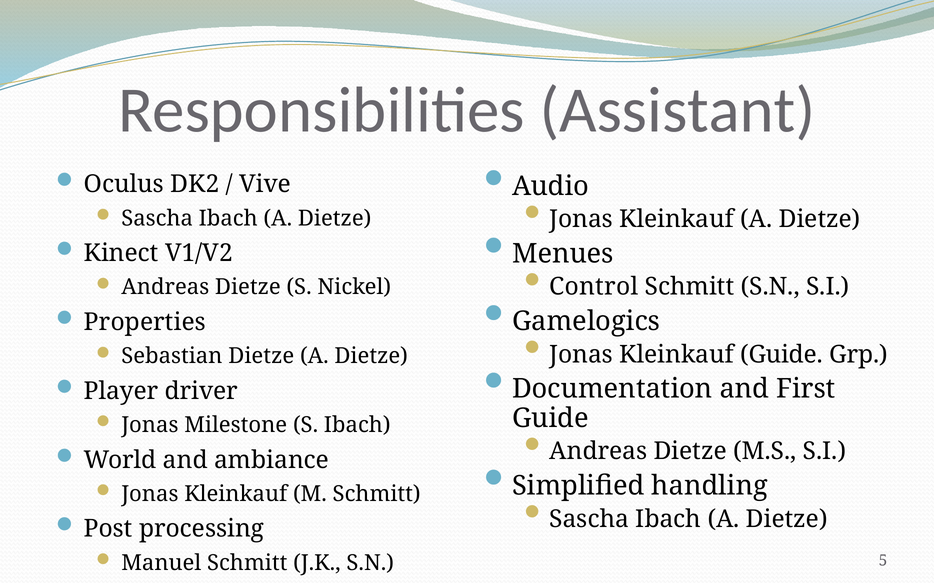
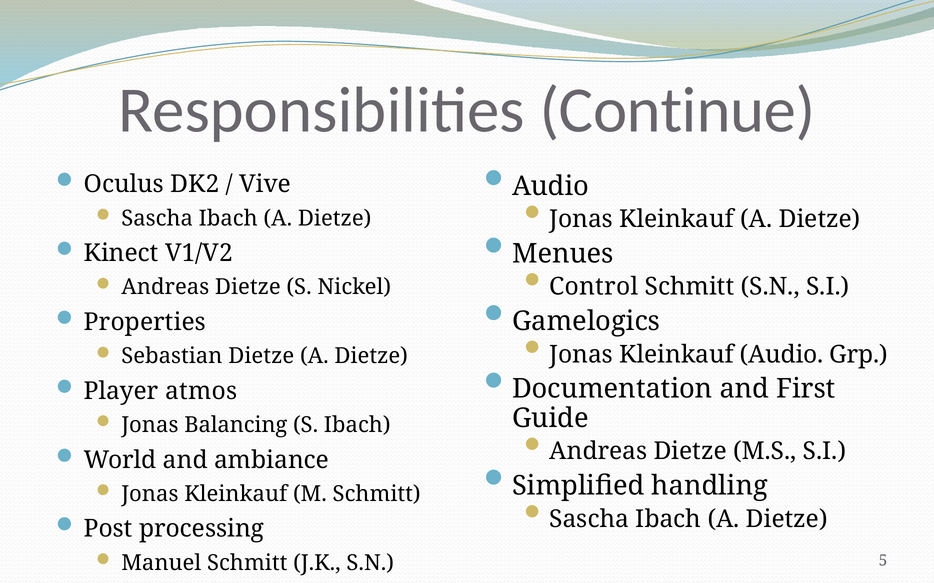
Assistant: Assistant -> Continue (678, 110)
Kleinkauf Guide: Guide -> Audio (782, 355)
driver: driver -> atmos (201, 392)
Milestone: Milestone -> Balancing (236, 426)
